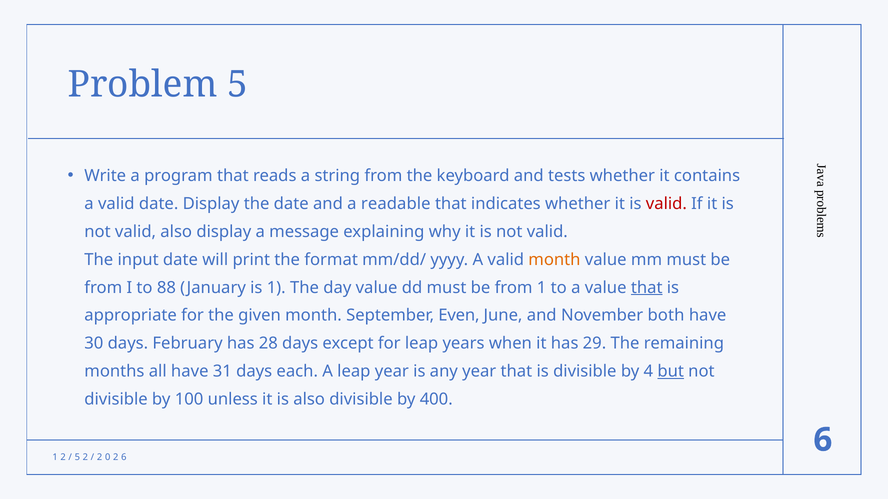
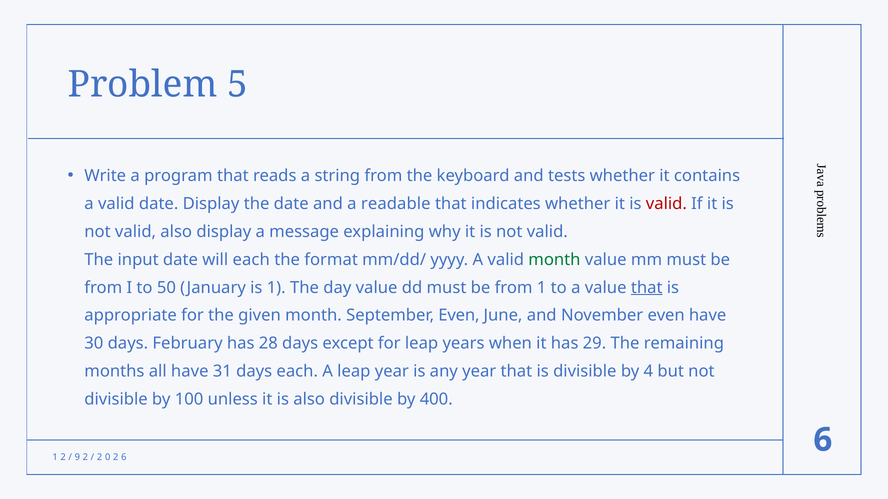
will print: print -> each (251, 260)
month colour: orange -> green (554, 260)
88: 88 -> 50 (166, 288)
November both: both -> even (666, 316)
but underline: present -> none (671, 372)
5: 5 -> 9 (77, 458)
